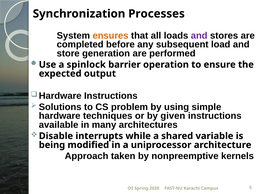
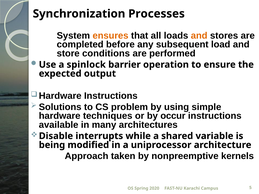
and colour: purple -> orange (199, 36)
generation: generation -> conditions (106, 54)
given: given -> occur (173, 116)
